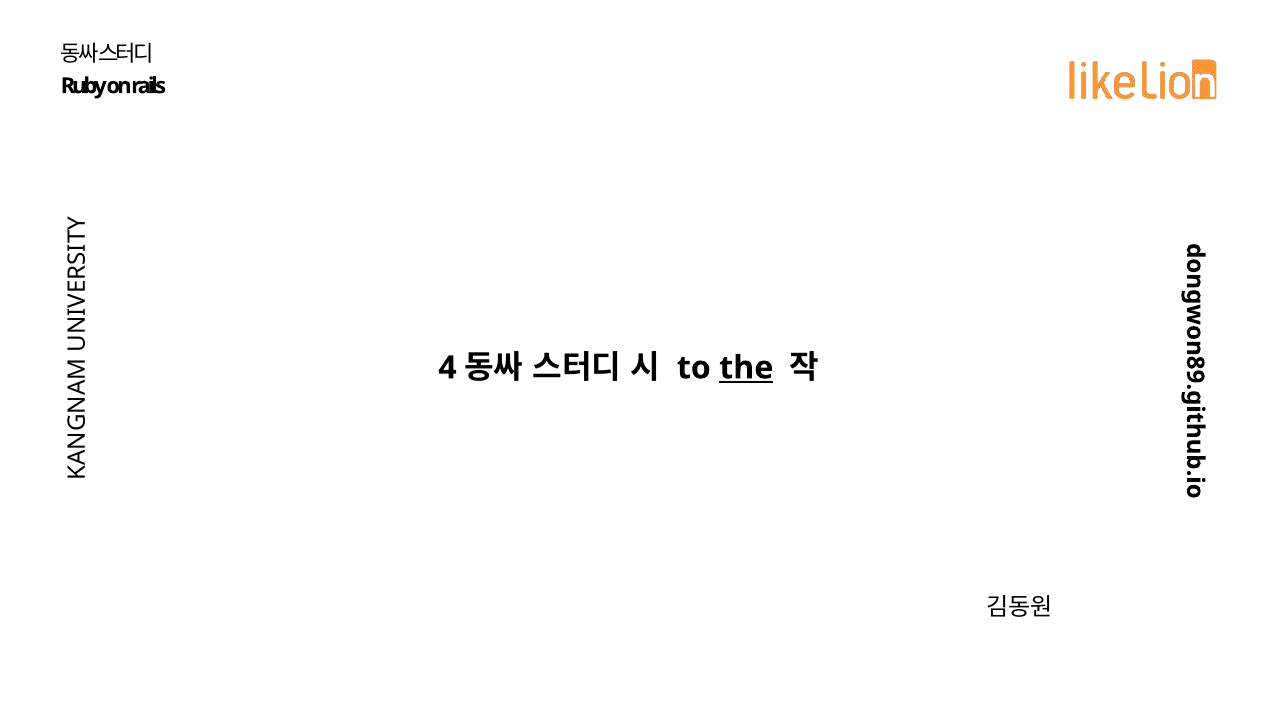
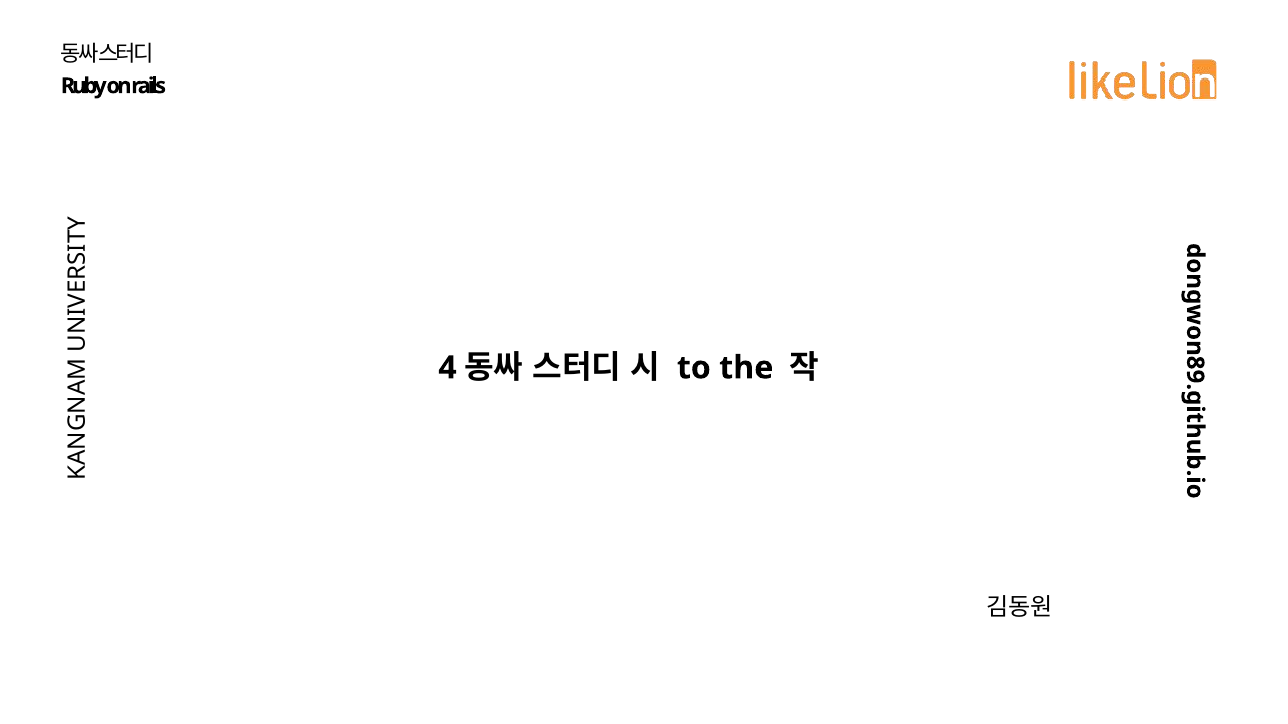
the underline: present -> none (746, 368)
